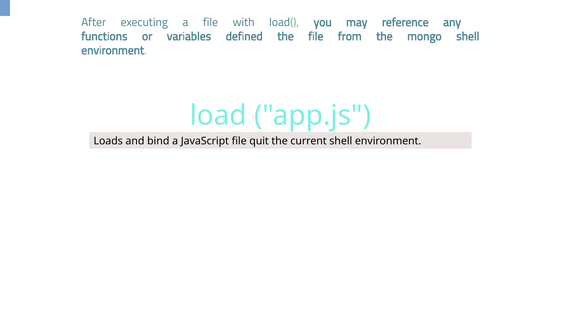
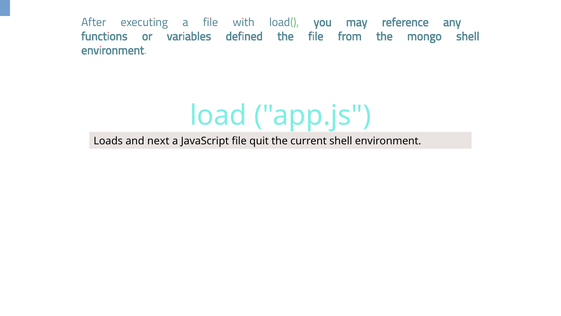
bind: bind -> next (158, 141)
